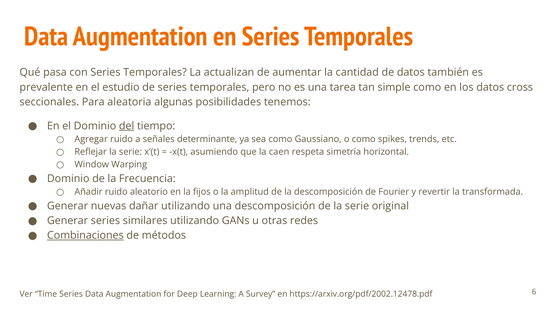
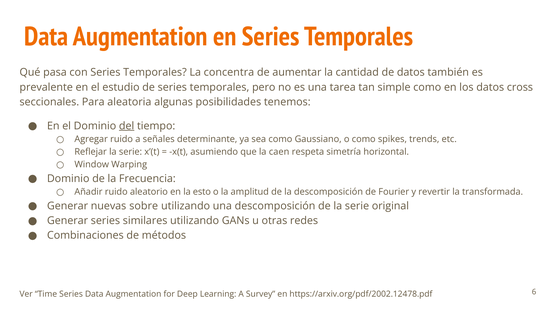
actualizan: actualizan -> concentra (229, 72)
fijos: fijos -> esto (202, 192)
dañar: dañar -> sobre (144, 206)
Combinaciones underline: present -> none (85, 235)
